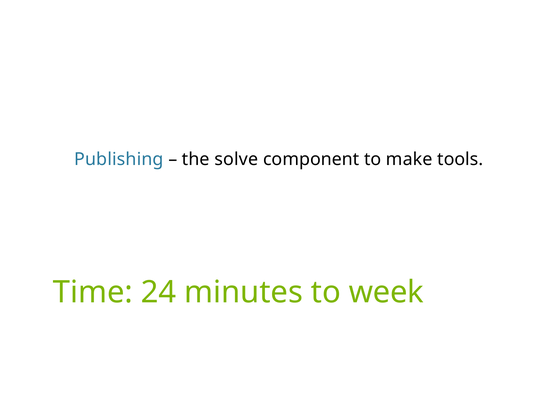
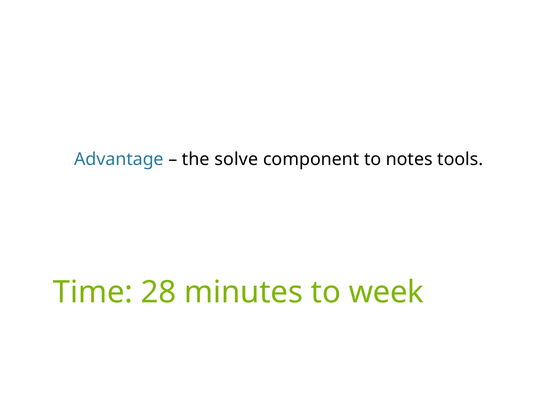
Publishing: Publishing -> Advantage (119, 159)
make: make -> notes (409, 159)
24: 24 -> 28 (159, 292)
